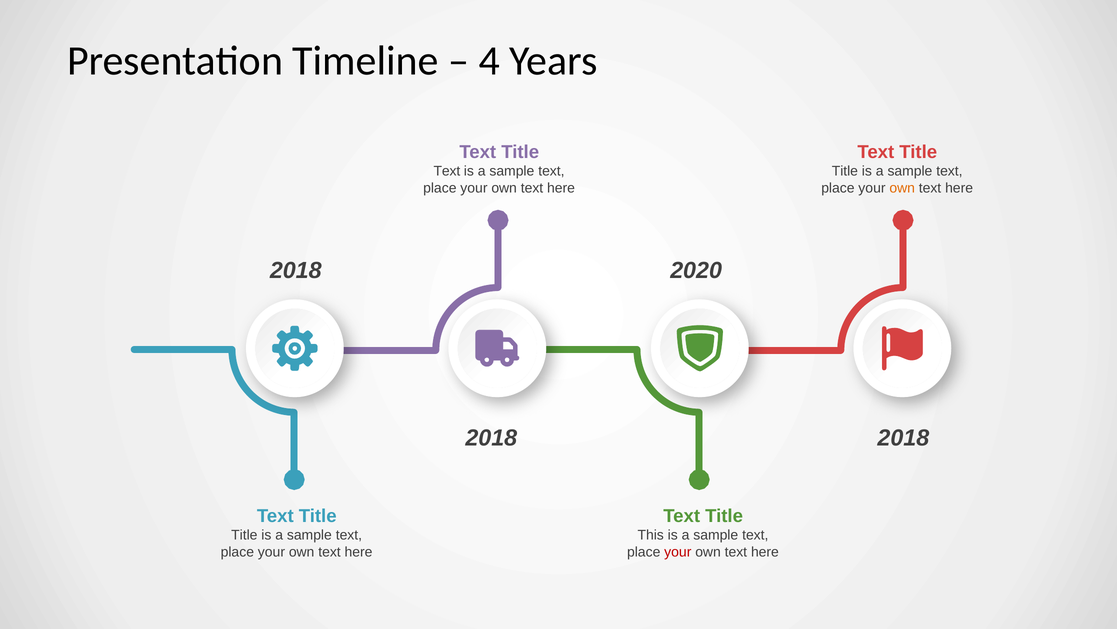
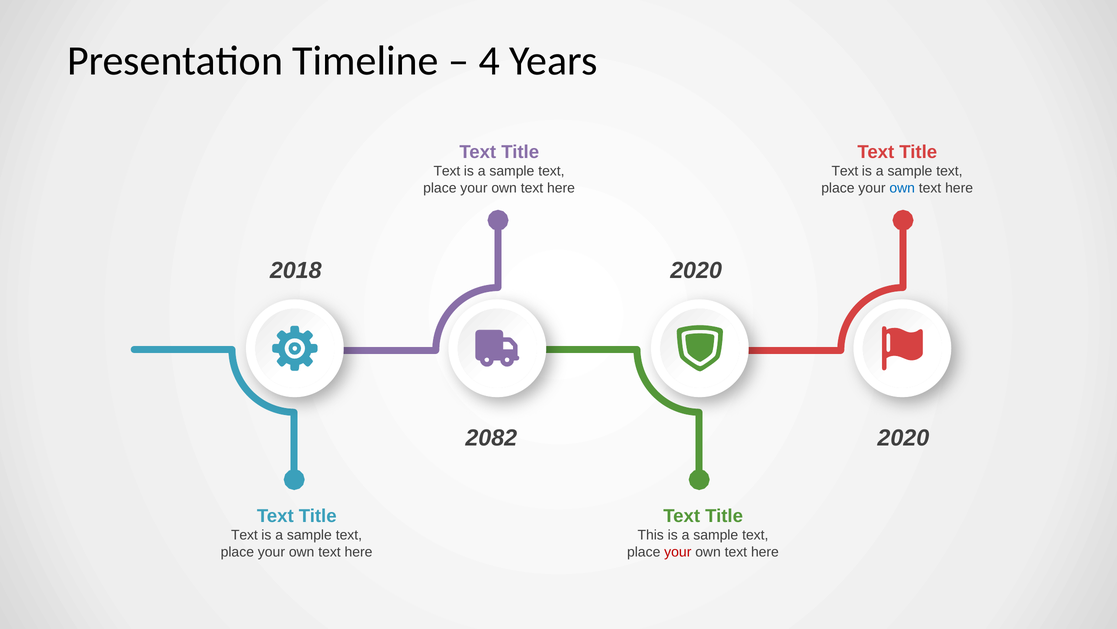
Title: Title -> Text (845, 171)
own colour: orange -> blue (902, 188)
2018: 2018 -> 2082 (491, 438)
2018: 2018 -> 2020 (903, 438)
Title: Title -> Text (244, 535)
